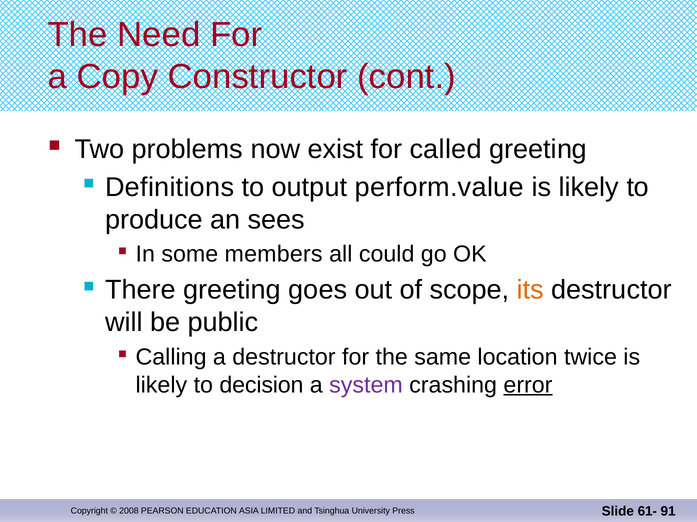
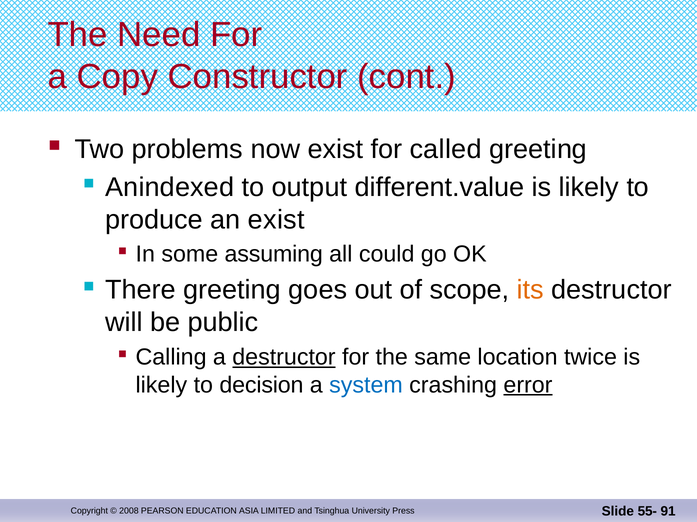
Definitions: Definitions -> Anindexed (170, 187)
perform.value: perform.value -> different.value (440, 187)
an sees: sees -> exist (276, 220)
members: members -> assuming (274, 255)
destructor underline: none -> present (284, 358)
system colour: purple -> blue (366, 385)
61-: 61- -> 55- (647, 512)
